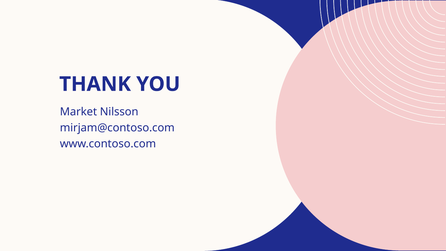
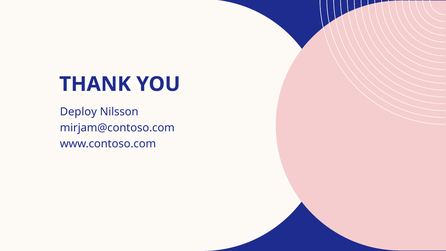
Market: Market -> Deploy (78, 112)
